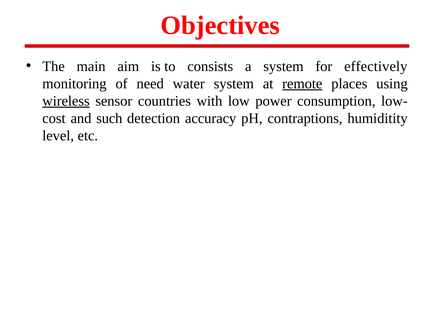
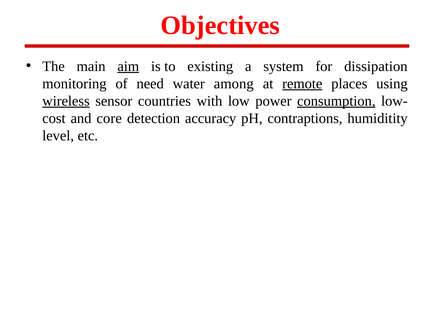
aim underline: none -> present (128, 66)
consists: consists -> existing (210, 66)
effectively: effectively -> dissipation (376, 66)
water system: system -> among (234, 83)
consumption underline: none -> present (336, 101)
such: such -> core (109, 118)
